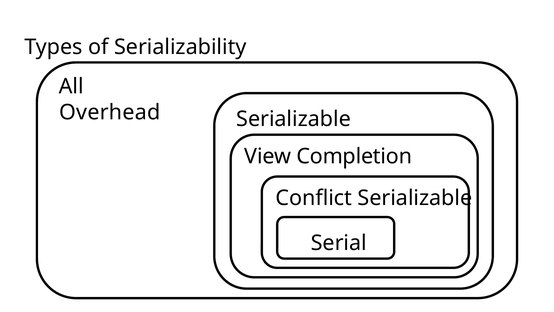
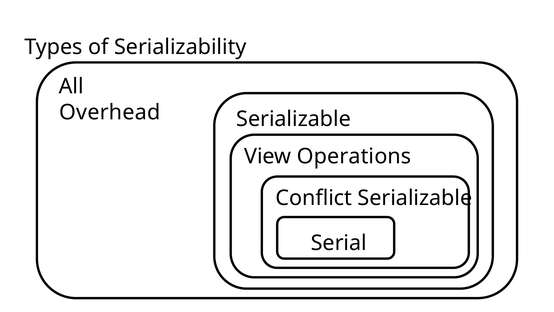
Completion: Completion -> Operations (354, 156)
